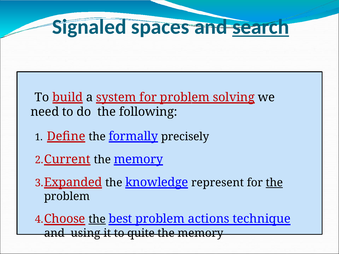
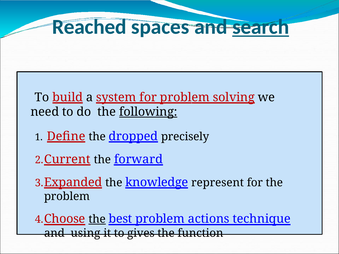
Signaled: Signaled -> Reached (89, 27)
following underline: none -> present (148, 112)
formally: formally -> dropped (133, 136)
memory: memory -> forward (138, 160)
the underline: present -> none (274, 183)
quite: quite -> gives (141, 233)
memory: memory -> function (200, 233)
